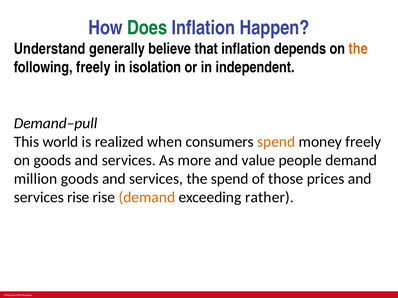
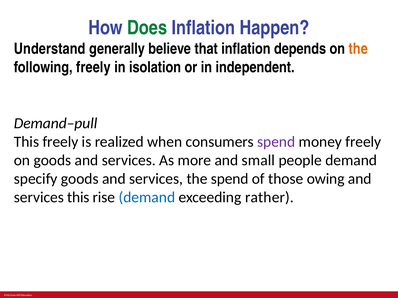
This world: world -> freely (60, 142)
spend colour: orange -> purple (276, 142)
value: value -> small (258, 161)
million: million -> specify (36, 179)
prices: prices -> owing (326, 179)
services rise: rise -> this (78, 198)
demand colour: orange -> blue (147, 198)
